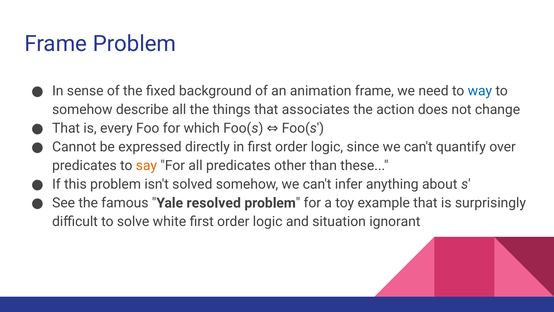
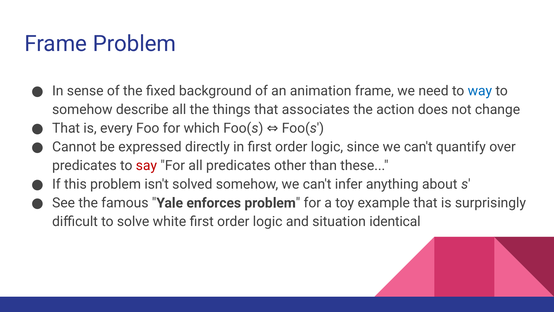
say colour: orange -> red (146, 165)
resolved: resolved -> enforces (214, 203)
ignorant: ignorant -> identical (395, 221)
